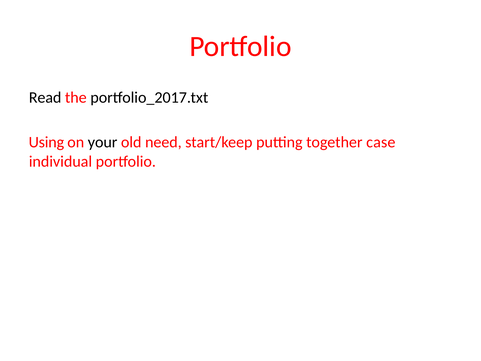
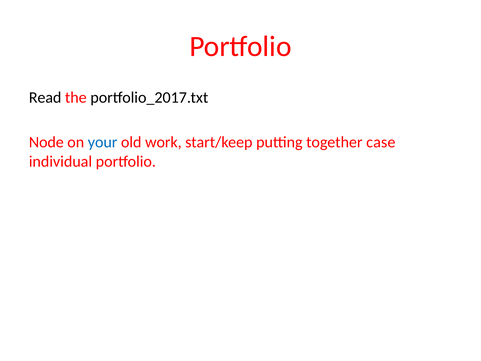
Using: Using -> Node (46, 142)
your colour: black -> blue (103, 142)
need: need -> work (163, 142)
